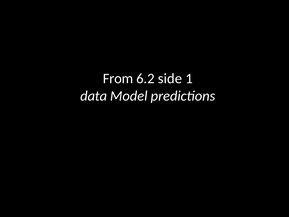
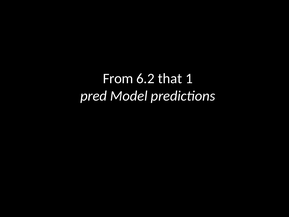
side: side -> that (170, 79)
data: data -> pred (94, 96)
